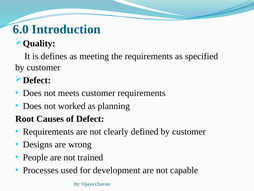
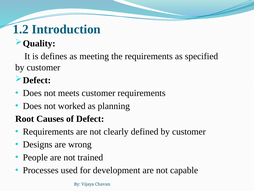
6.0: 6.0 -> 1.2 (21, 29)
